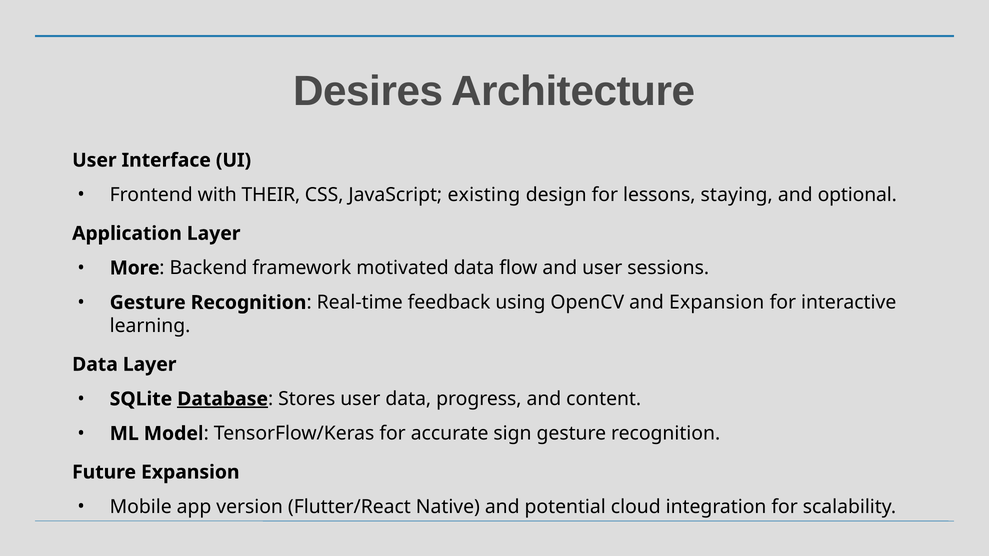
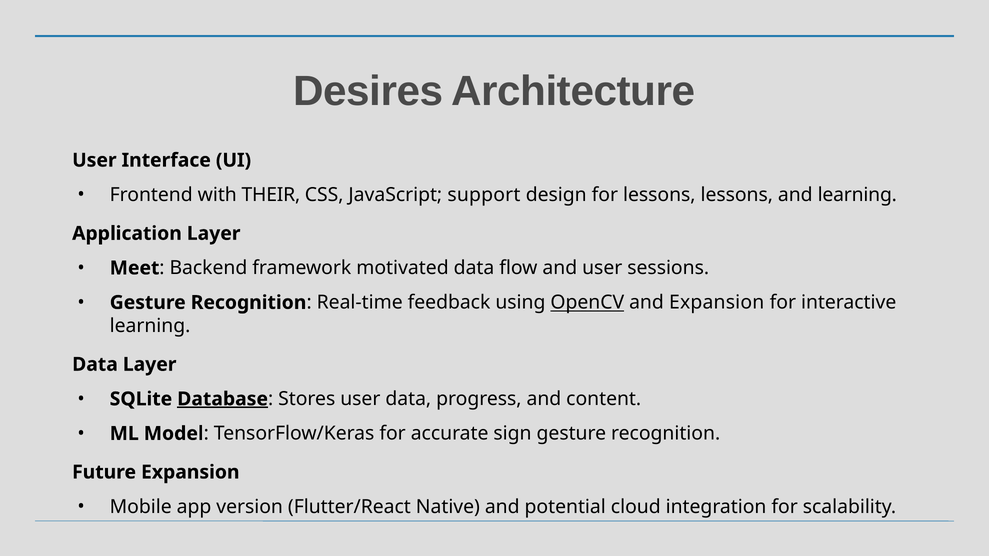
existing: existing -> support (484, 195)
lessons staying: staying -> lessons (737, 195)
and optional: optional -> learning (857, 195)
More: More -> Meet (135, 268)
OpenCV underline: none -> present (587, 303)
